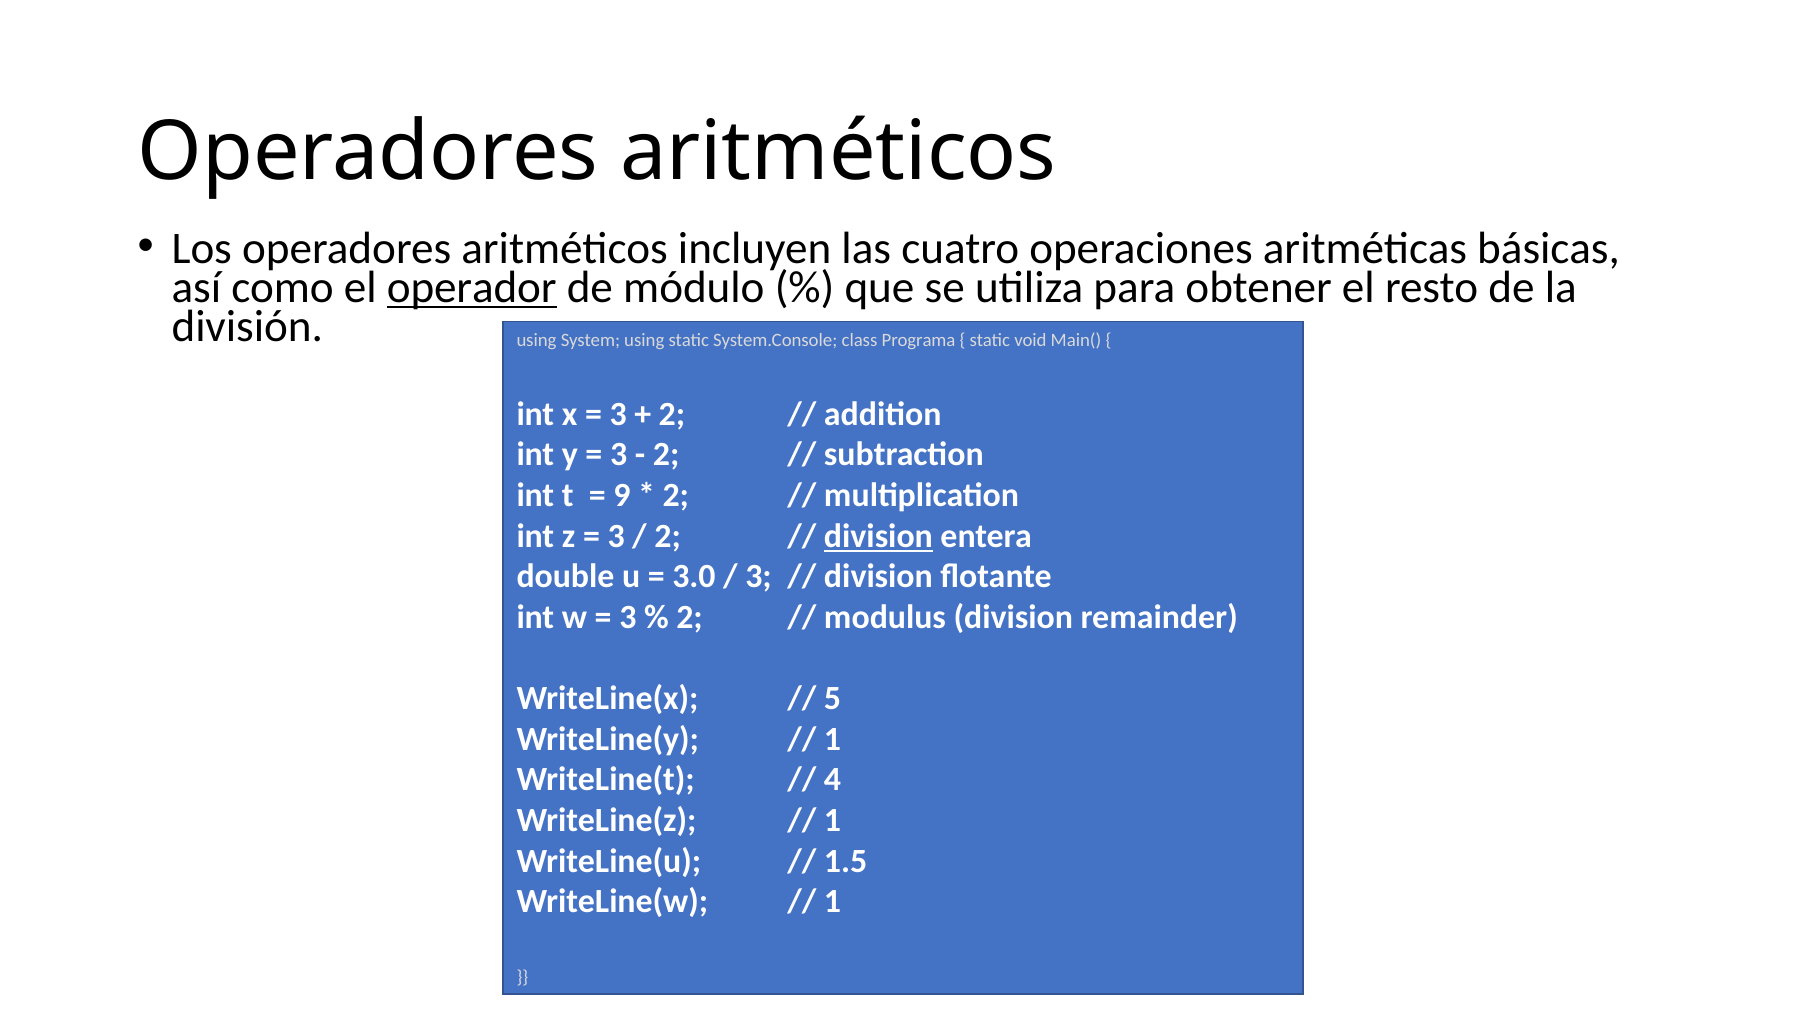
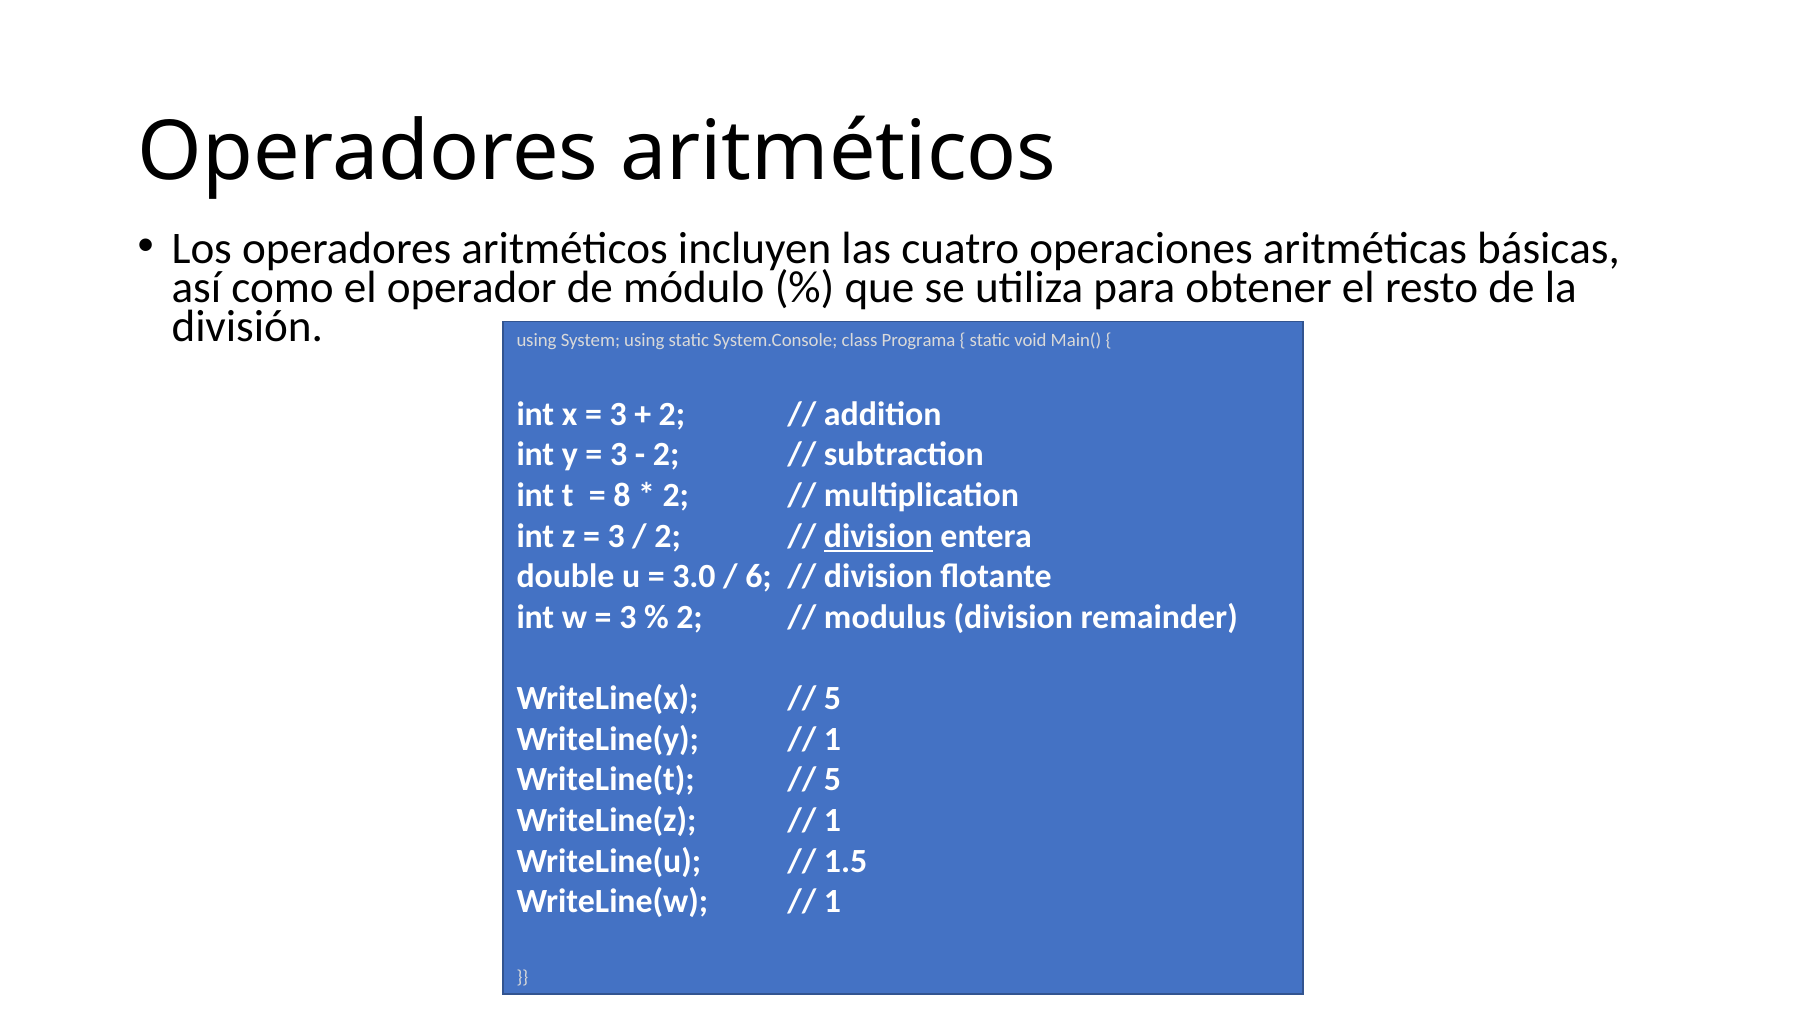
operador underline: present -> none (472, 287)
9: 9 -> 8 (622, 495)
3: 3 -> 6 (759, 577)
4: 4 -> 5 (833, 780)
